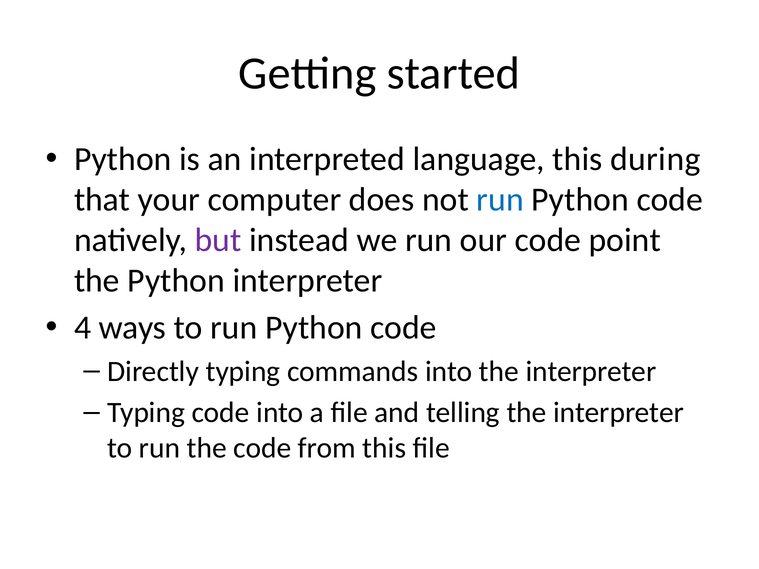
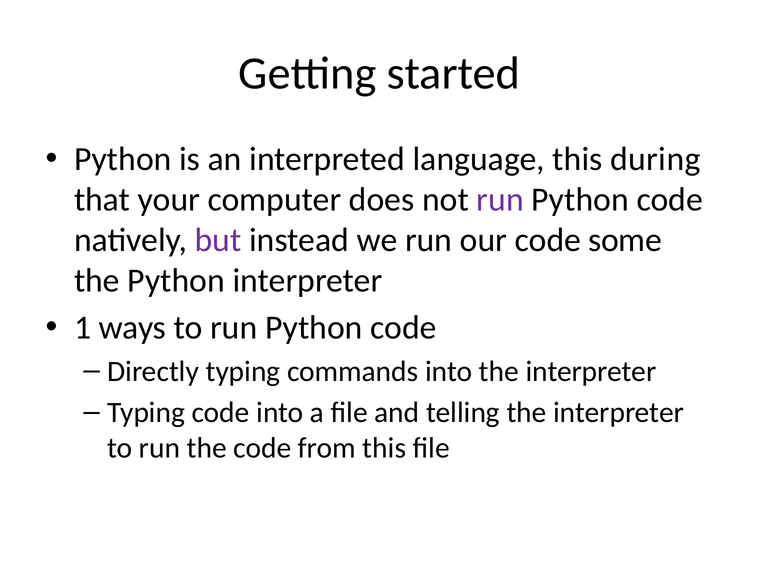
run colour: blue -> purple (500, 200)
point: point -> some (625, 240)
4: 4 -> 1 (83, 328)
